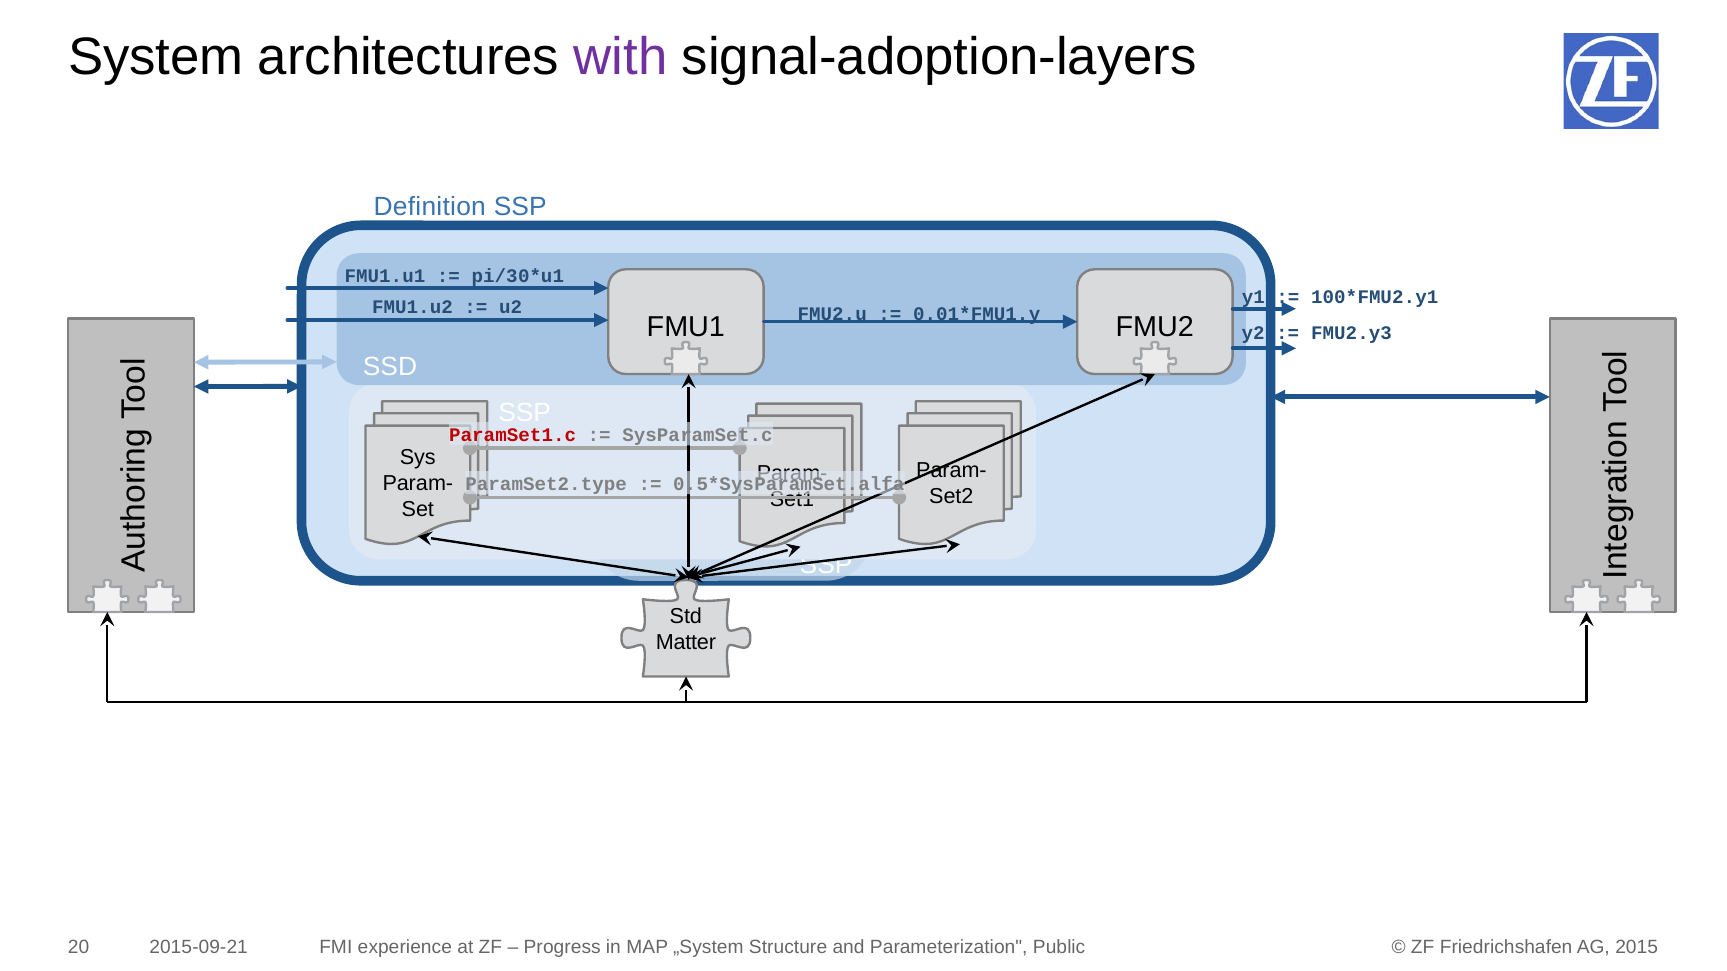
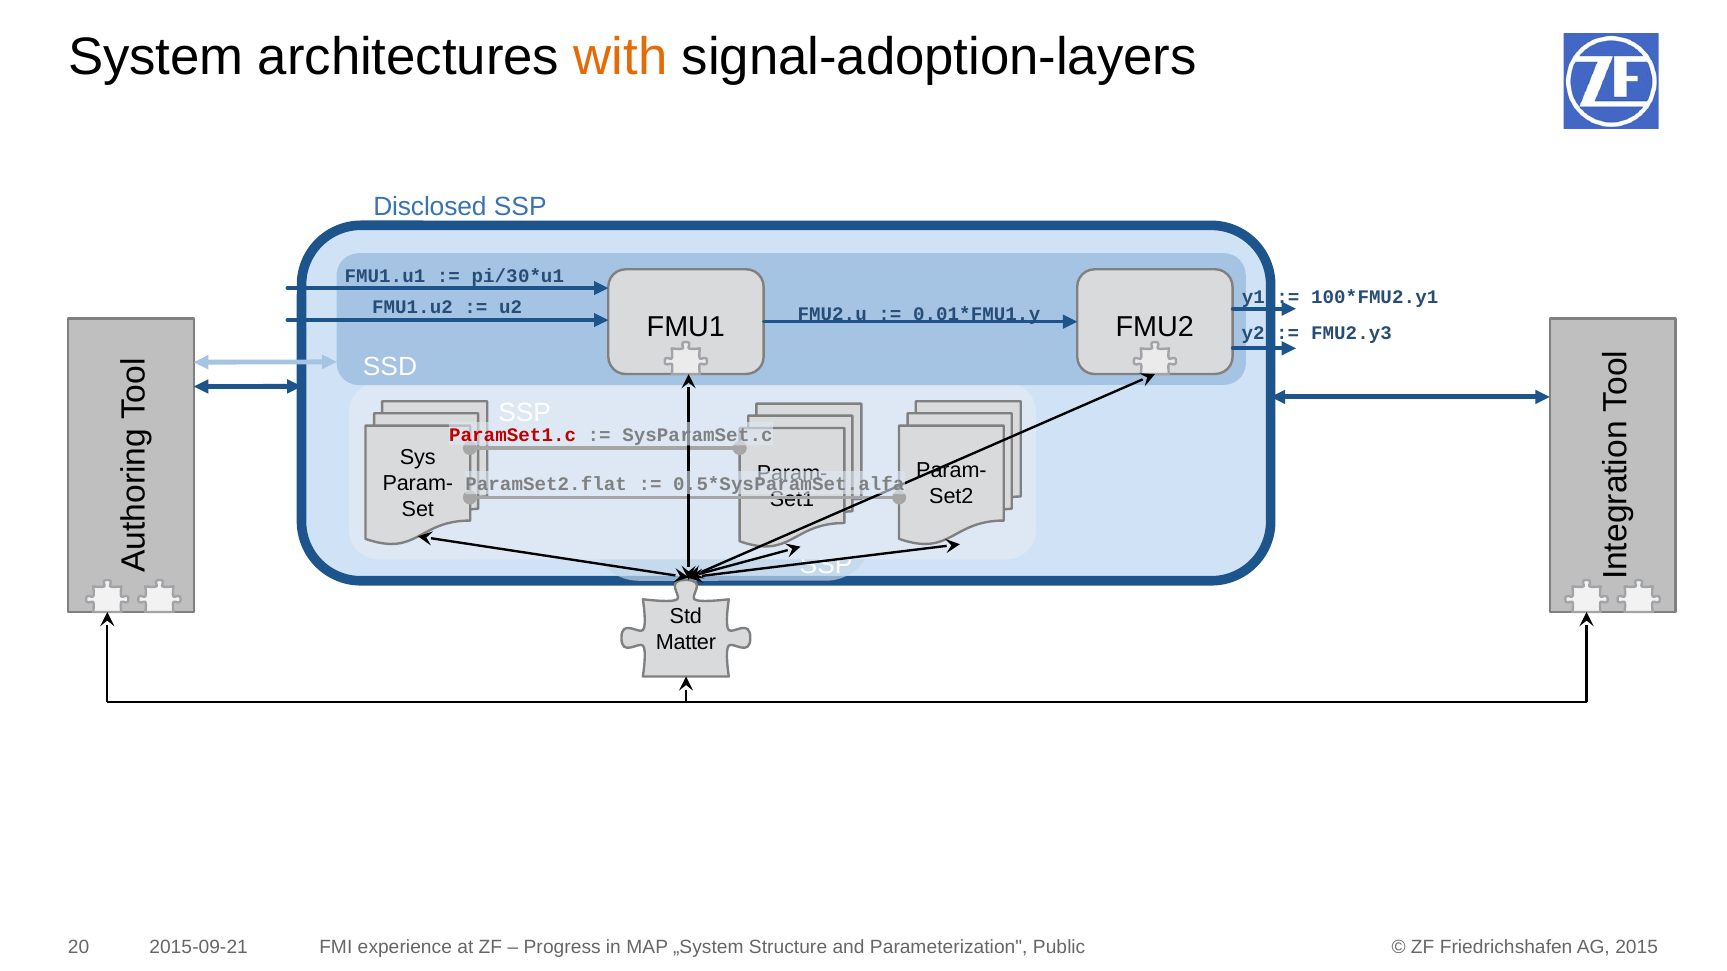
with colour: purple -> orange (621, 57)
Definition: Definition -> Disclosed (430, 207)
ParamSet2.type: ParamSet2.type -> ParamSet2.flat (546, 484)
